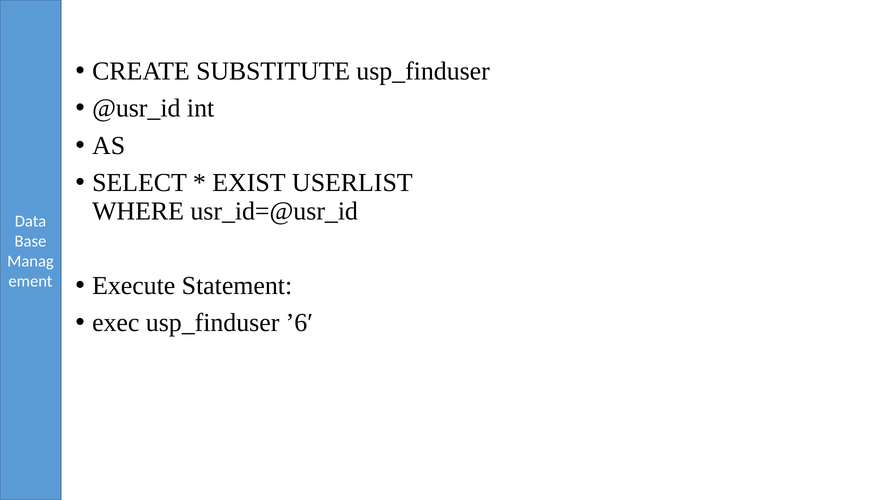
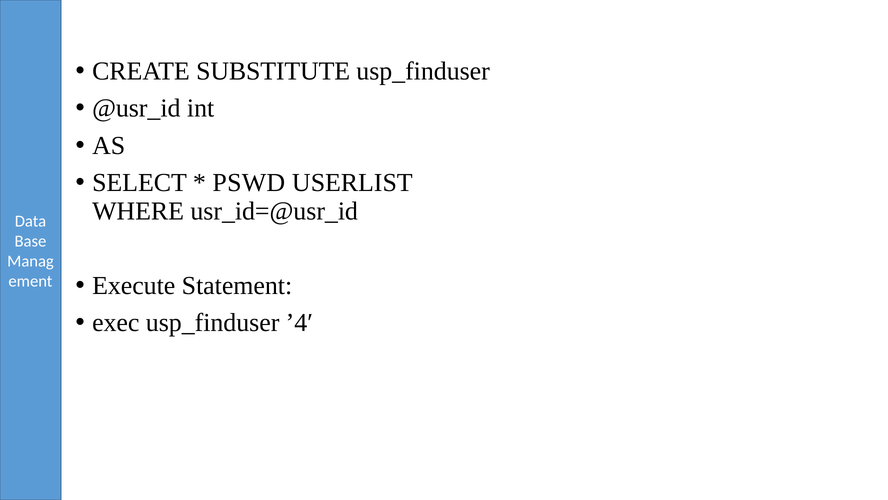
EXIST: EXIST -> PSWD (249, 183)
’6′: ’6′ -> ’4′ (299, 322)
